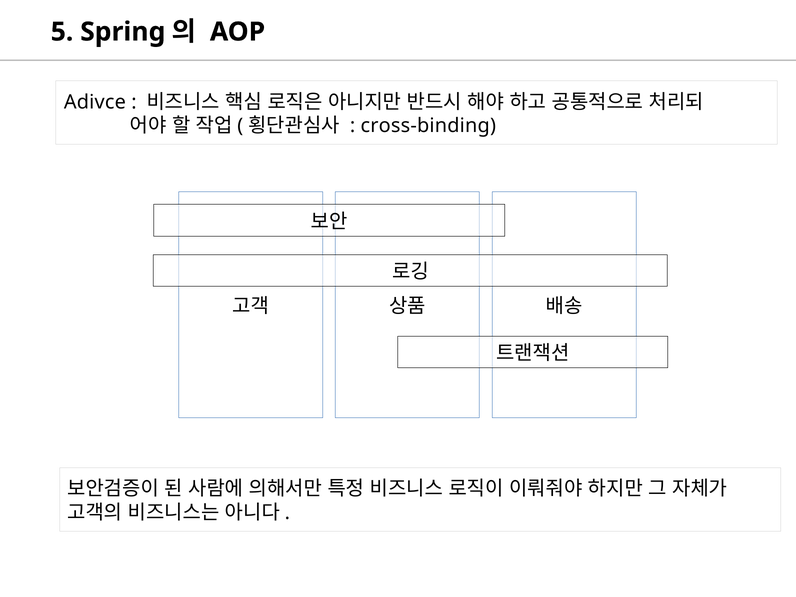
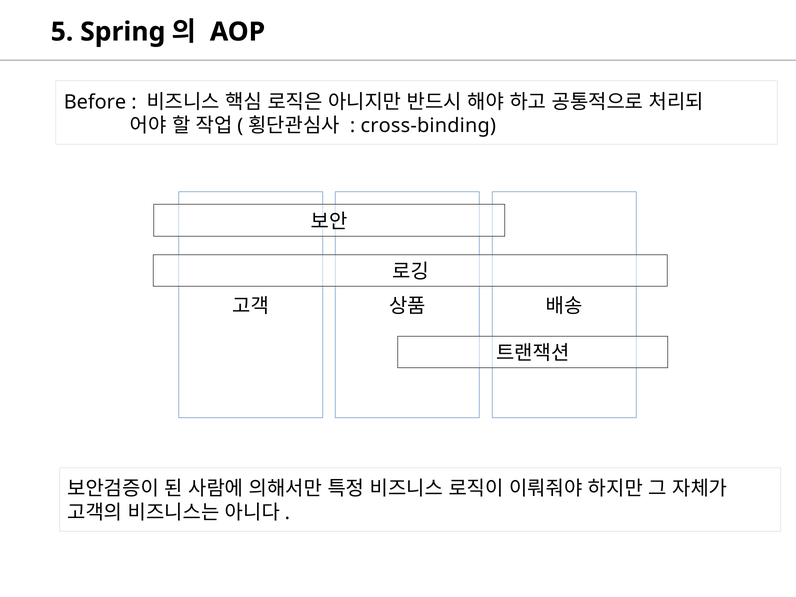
Adivce: Adivce -> Before (95, 102)
